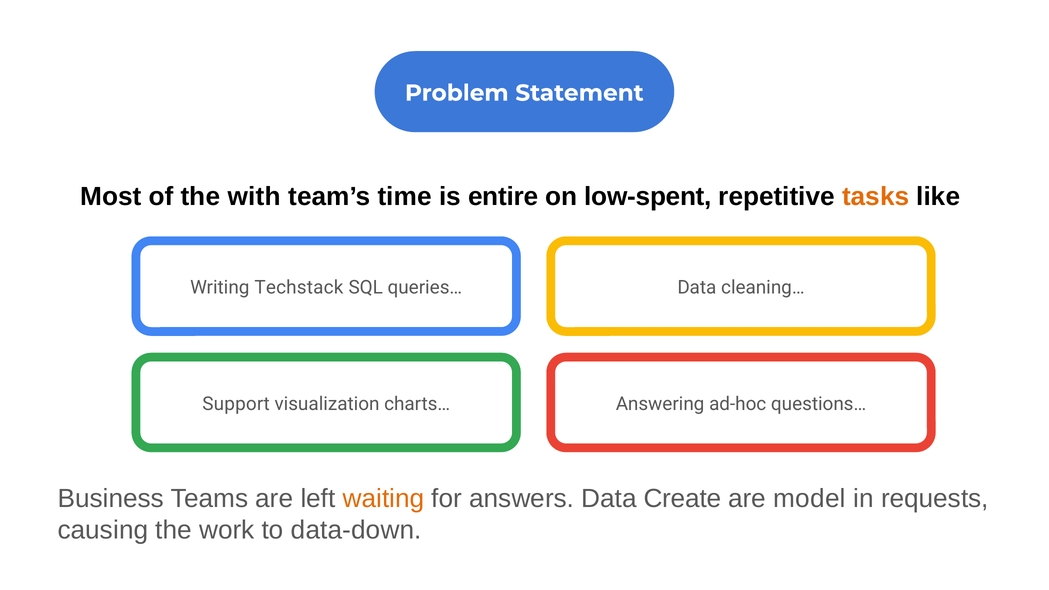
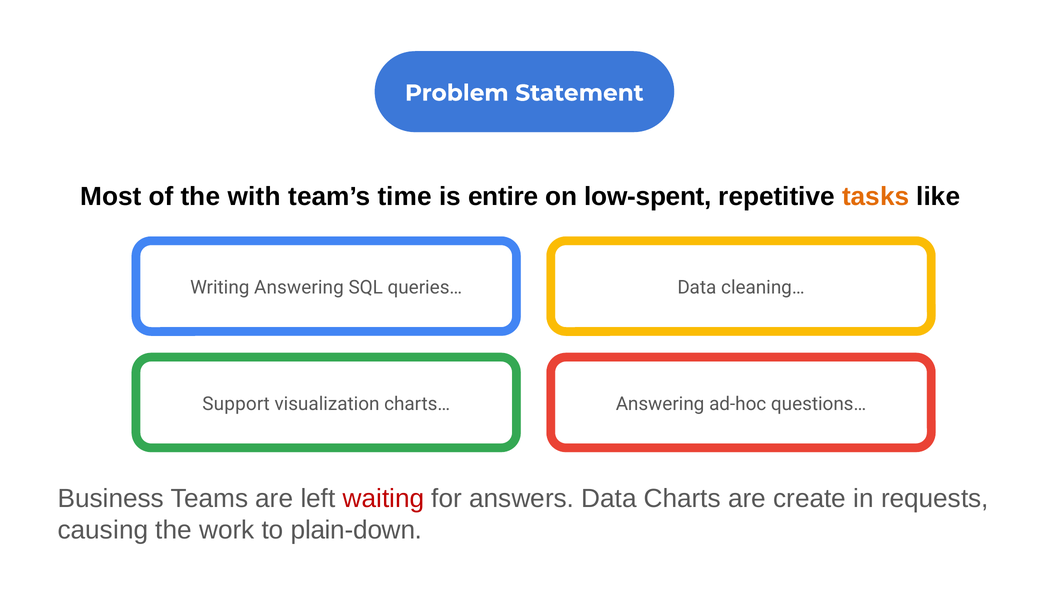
Writing Techstack: Techstack -> Answering (299, 287)
waiting colour: orange -> red (383, 499)
Create: Create -> Charts (682, 499)
model: model -> create (810, 499)
data-down: data-down -> plain-down (356, 530)
